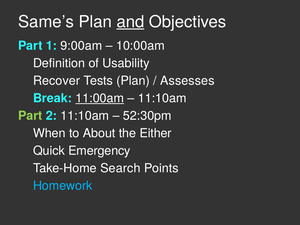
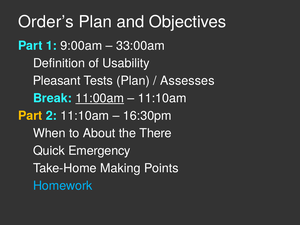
Same’s: Same’s -> Order’s (46, 22)
and underline: present -> none (130, 22)
10:00am: 10:00am -> 33:00am (140, 46)
Recover: Recover -> Pleasant (57, 81)
Part colour: light green -> yellow (30, 116)
52:30pm: 52:30pm -> 16:30pm (147, 116)
Either: Either -> There (156, 133)
Search: Search -> Making (120, 168)
